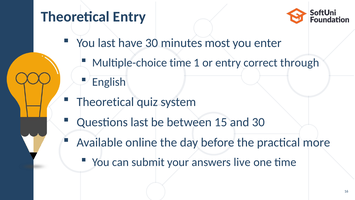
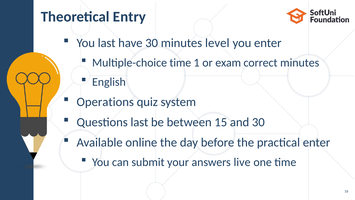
most: most -> level (217, 43)
or entry: entry -> exam (228, 63)
correct through: through -> minutes (300, 63)
Theoretical: Theoretical -> Operations (105, 102)
practical more: more -> enter (317, 142)
